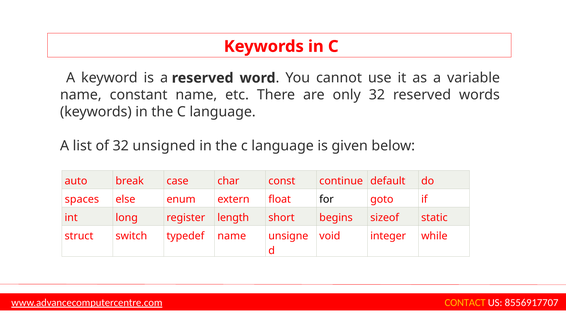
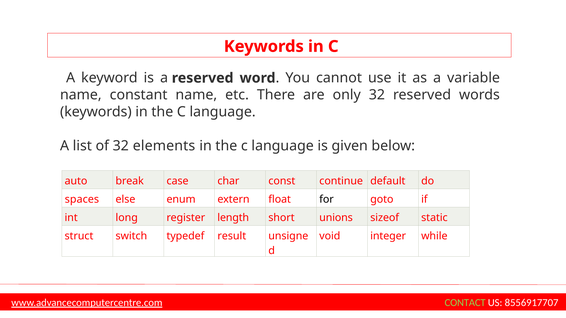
unsigned: unsigned -> elements (164, 146)
begins: begins -> unions (336, 218)
typedef name: name -> result (232, 236)
CONTACT colour: yellow -> light green (465, 303)
